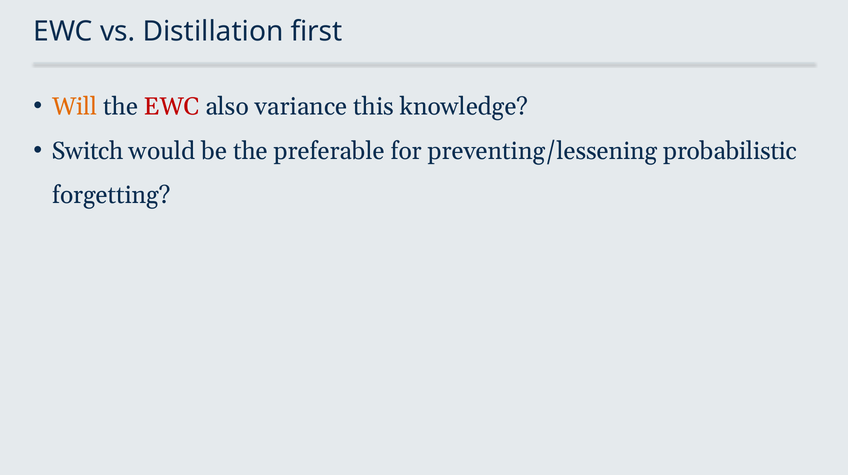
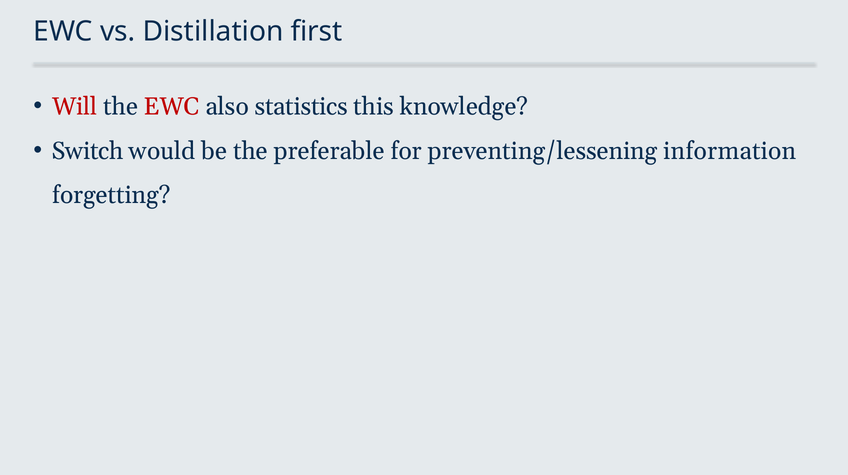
Will colour: orange -> red (75, 107)
variance: variance -> statistics (301, 107)
probabilistic: probabilistic -> information (730, 151)
